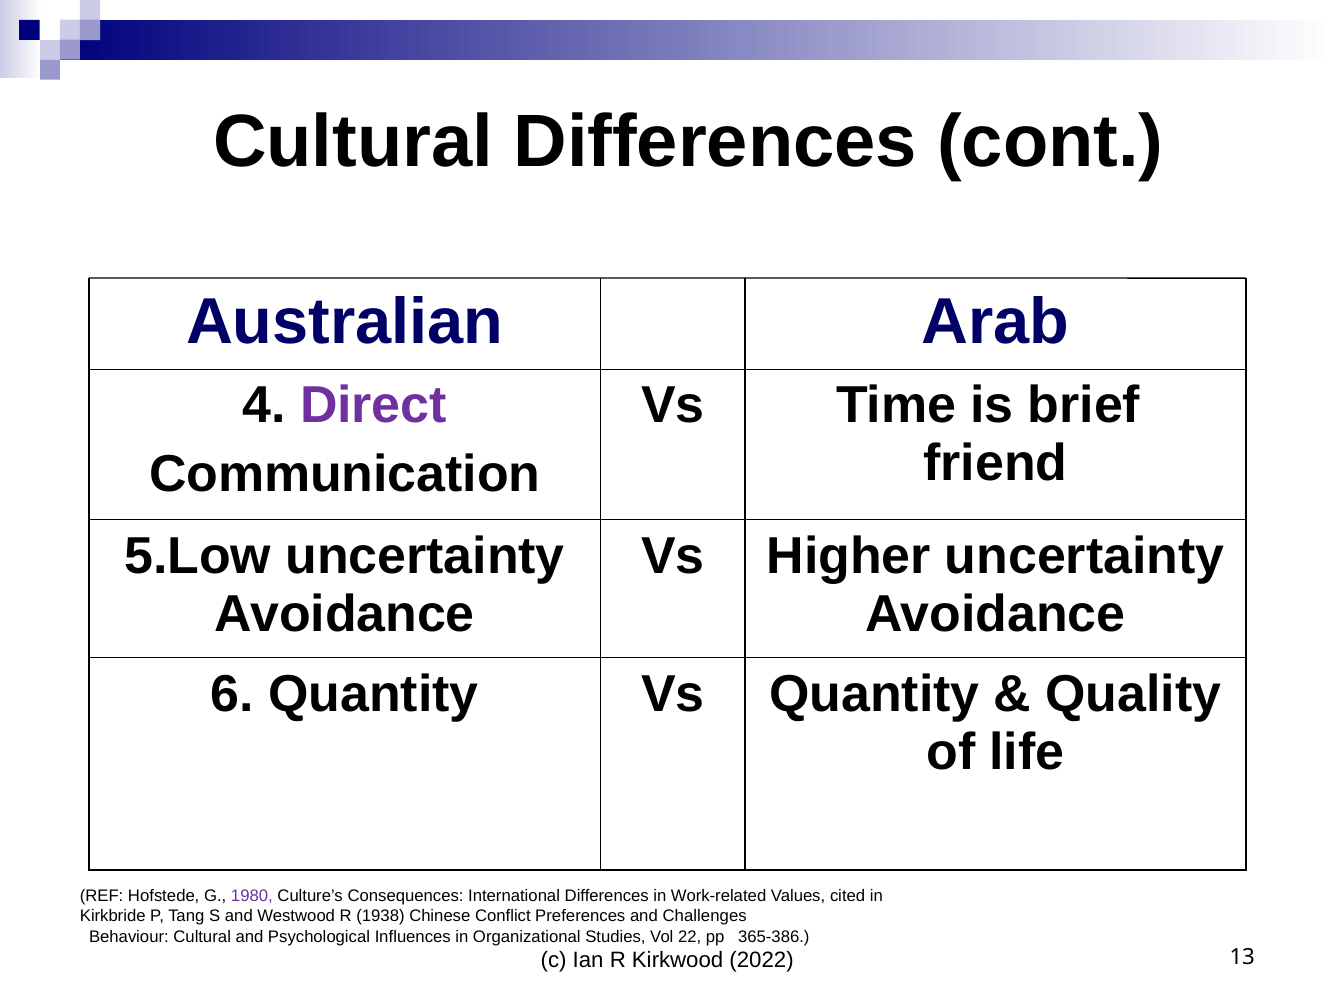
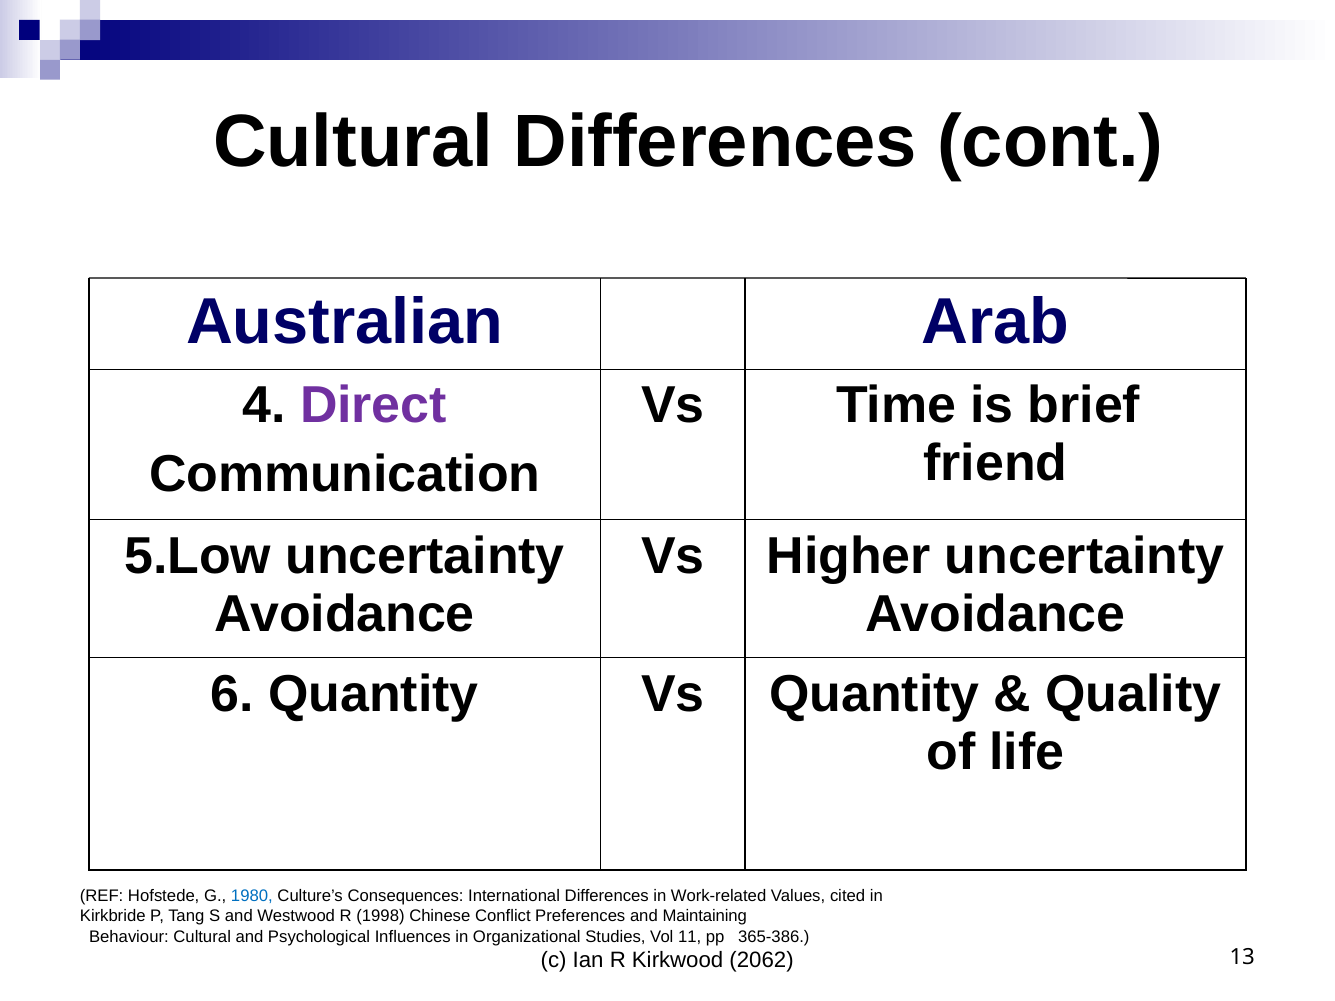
1980 colour: purple -> blue (252, 897)
1938: 1938 -> 1998 (380, 917)
Challenges: Challenges -> Maintaining (705, 917)
22: 22 -> 11 (690, 937)
2022: 2022 -> 2062 (762, 960)
